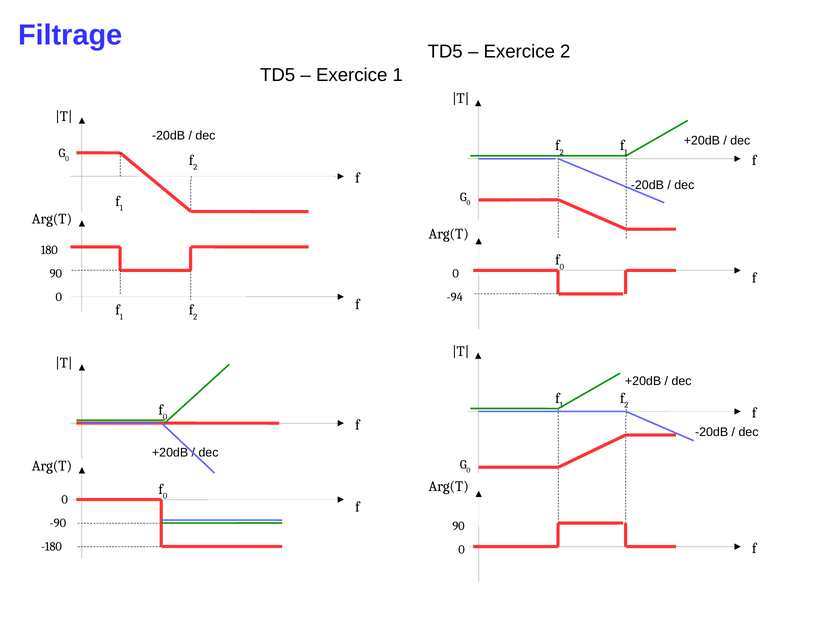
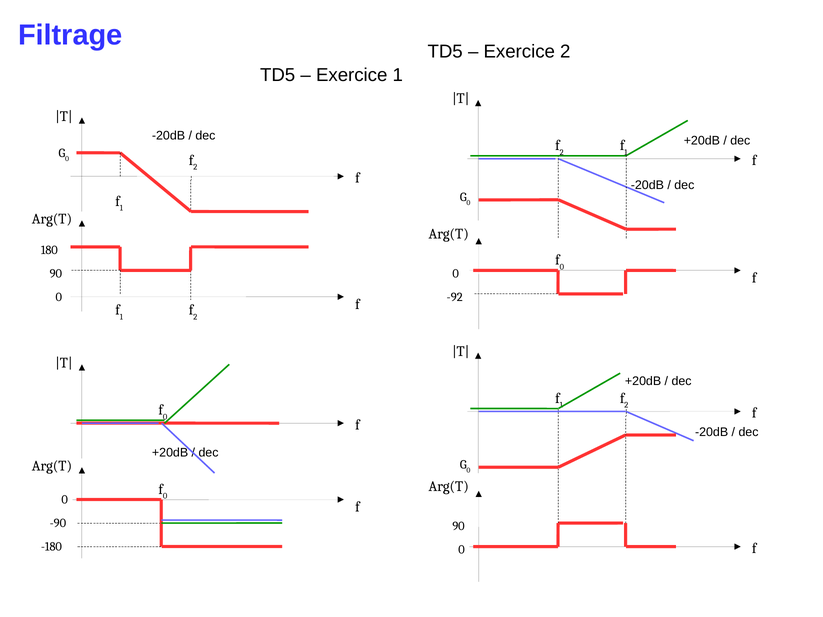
-94: -94 -> -92 (455, 297)
